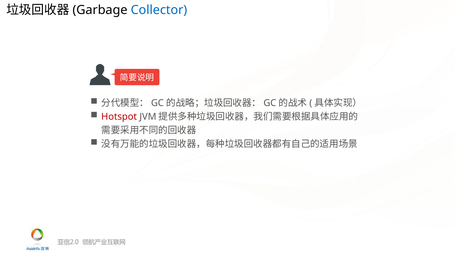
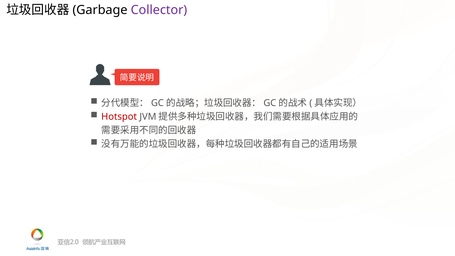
Collector colour: blue -> purple (159, 10)
